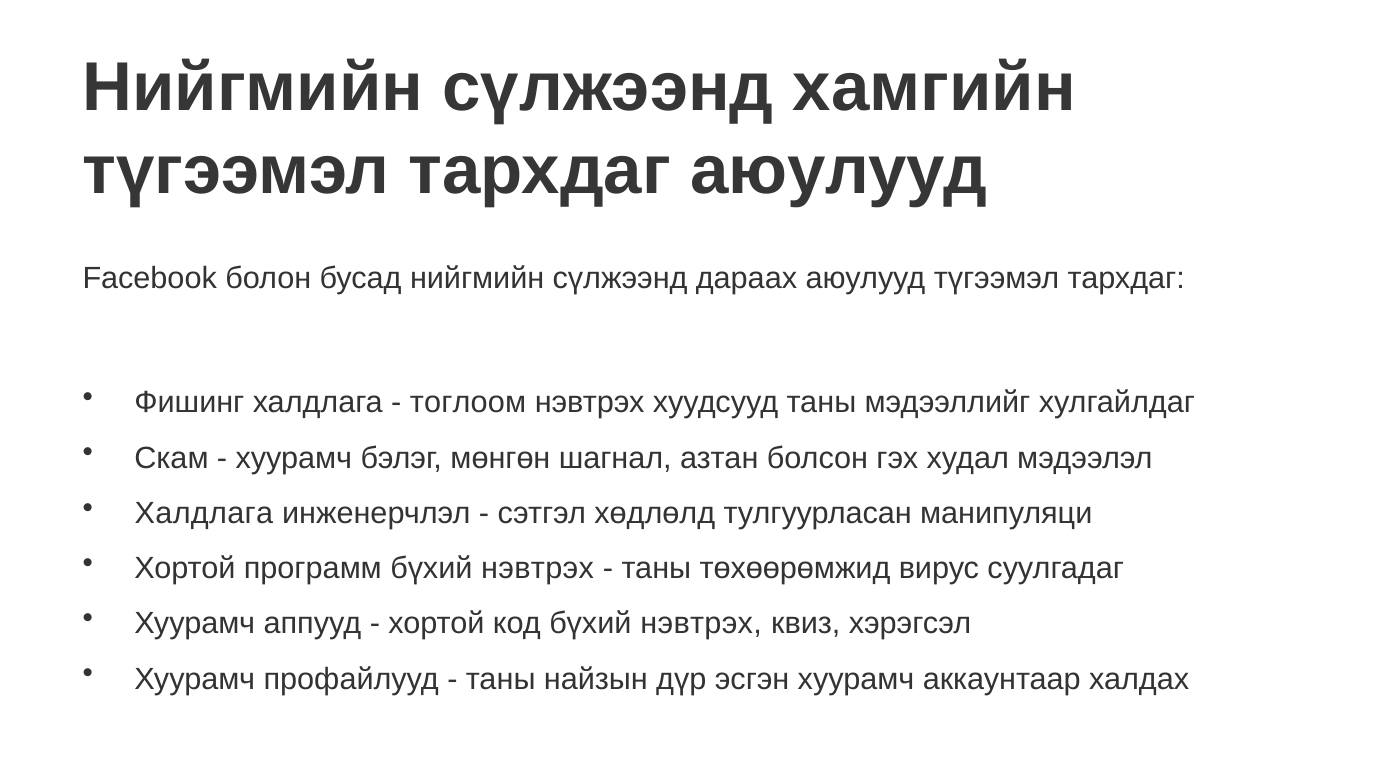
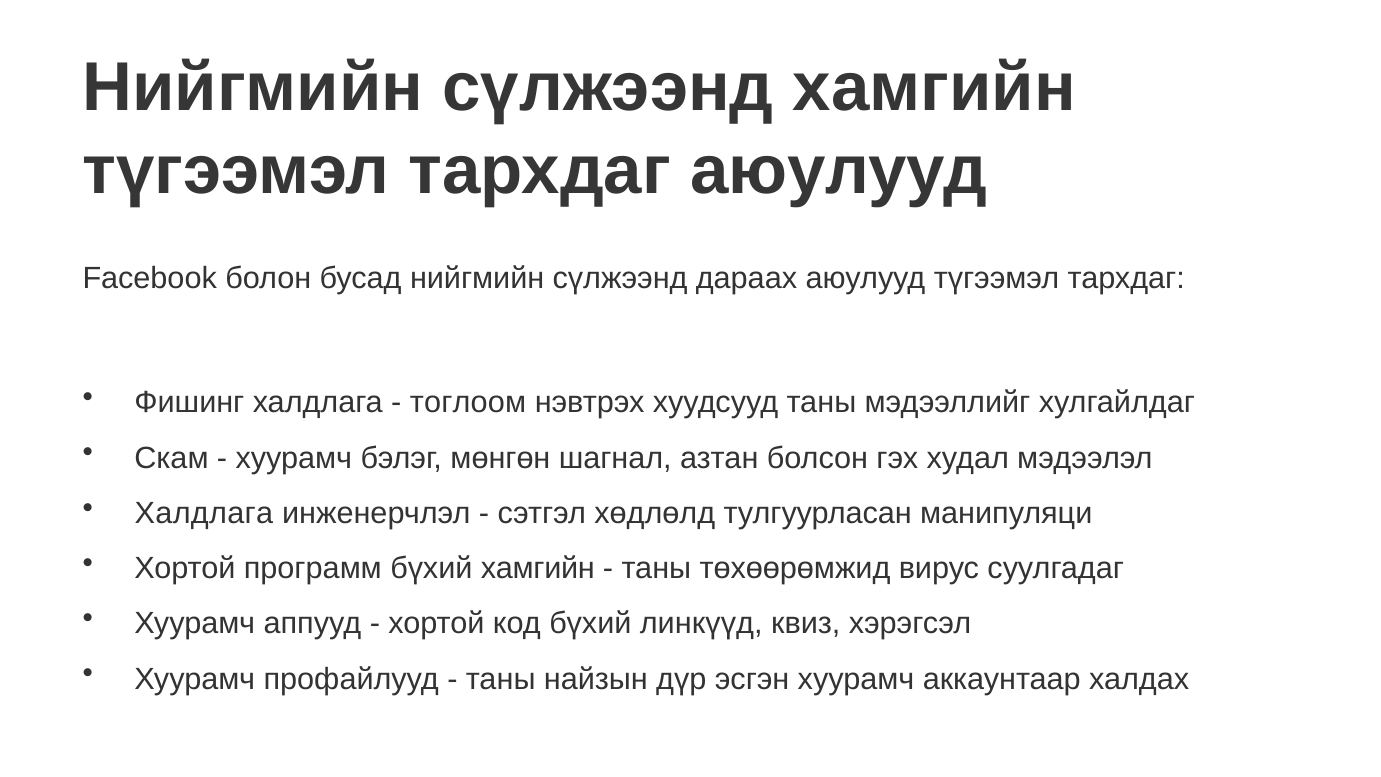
программ бүхий нэвтрэх: нэвтрэх -> хамгийн (538, 568)
код бүхий нэвтрэх: нэвтрэх -> линкүүд (701, 624)
